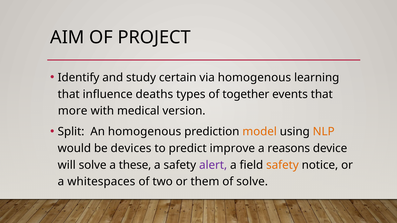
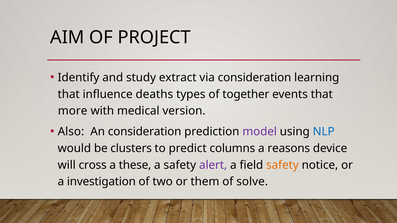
certain: certain -> extract (178, 78)
via homogenous: homogenous -> consideration (255, 78)
Split: Split -> Also (71, 132)
An homogenous: homogenous -> consideration (145, 132)
model colour: orange -> purple (260, 132)
NLP colour: orange -> blue (324, 132)
devices: devices -> clusters (131, 149)
improve: improve -> columns (232, 149)
will solve: solve -> cross (93, 165)
whitespaces: whitespaces -> investigation (101, 182)
